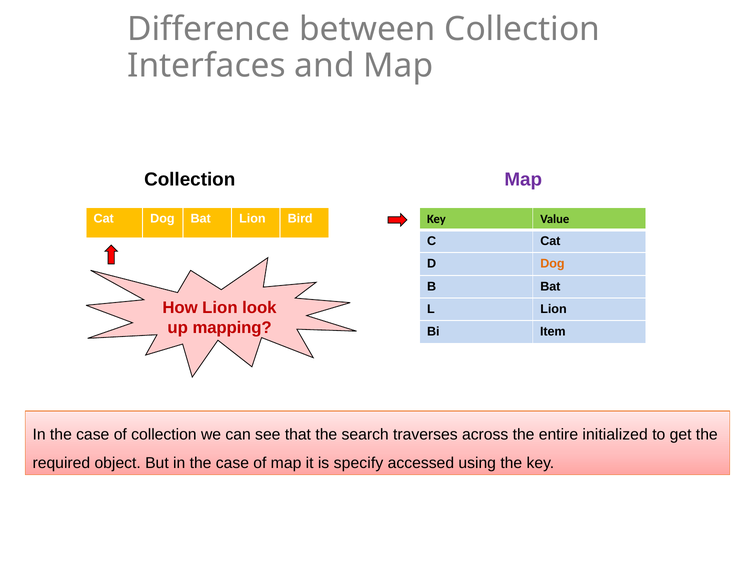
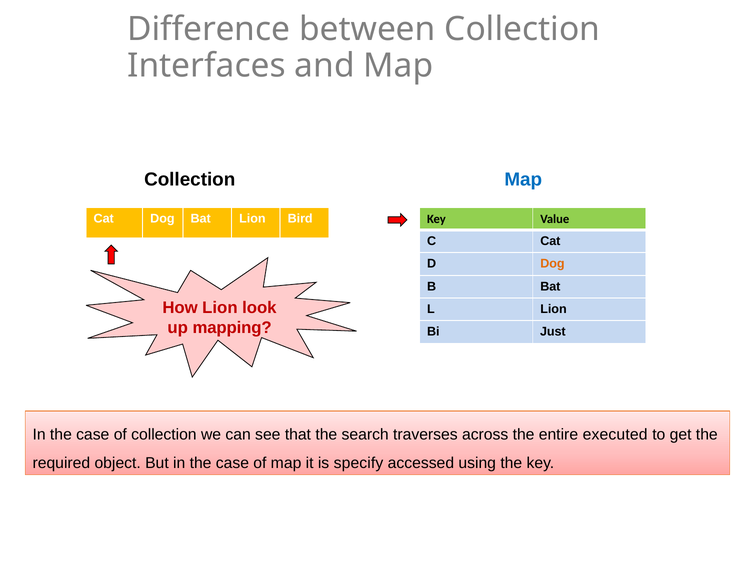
Map colour: purple -> blue (523, 180)
Item: Item -> Just (553, 332)
initialized: initialized -> executed (615, 435)
